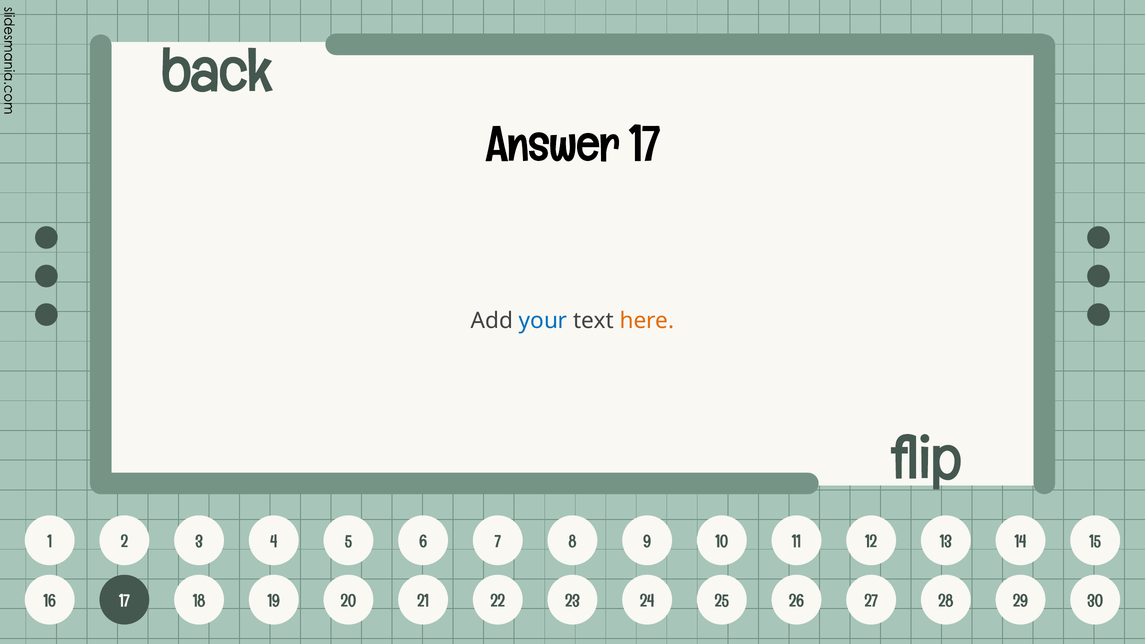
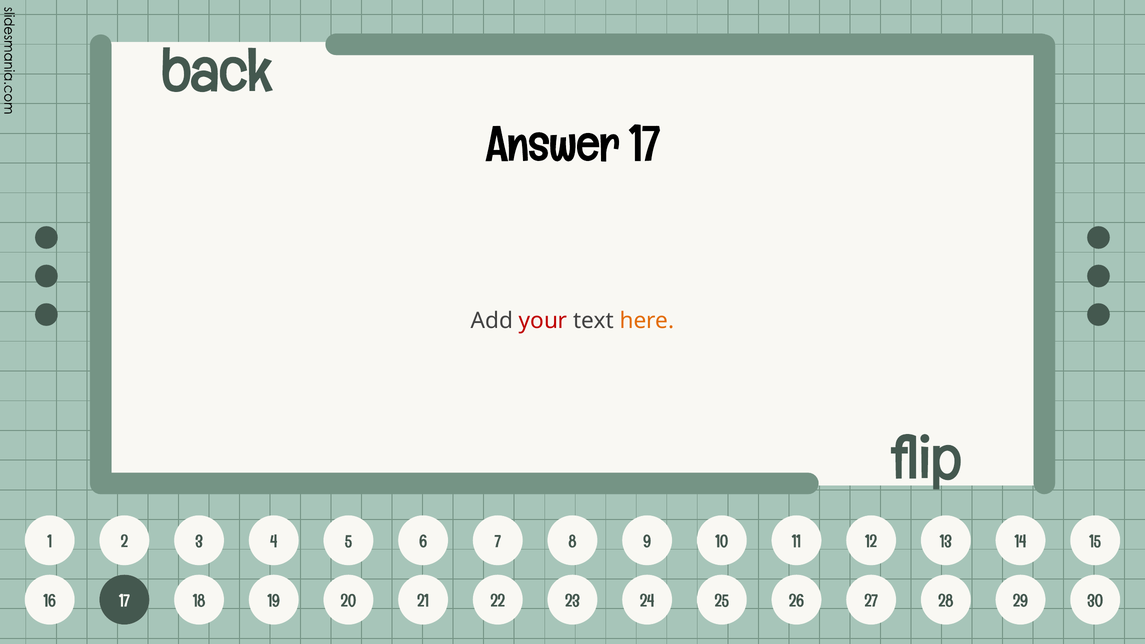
your colour: blue -> red (543, 321)
